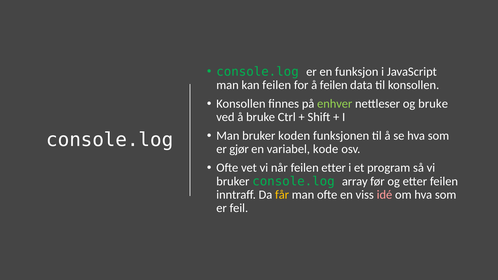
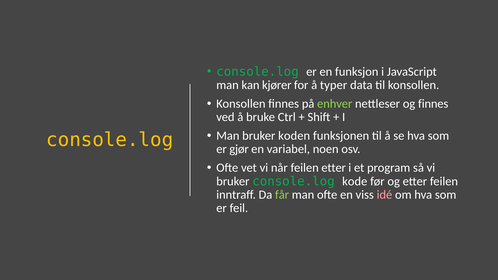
kan feilen: feilen -> kjører (277, 85)
å feilen: feilen -> typer (334, 85)
og bruke: bruke -> finnes (433, 104)
console.log colour: white -> yellow (110, 140)
kode: kode -> noen (326, 149)
array: array -> kode (355, 181)
får colour: yellow -> light green (282, 195)
